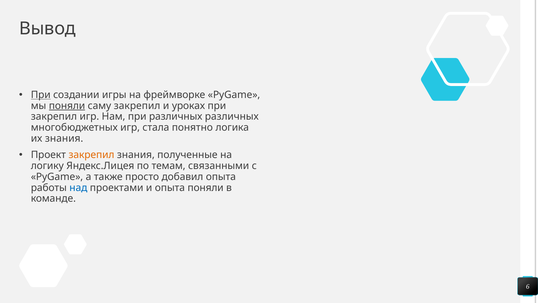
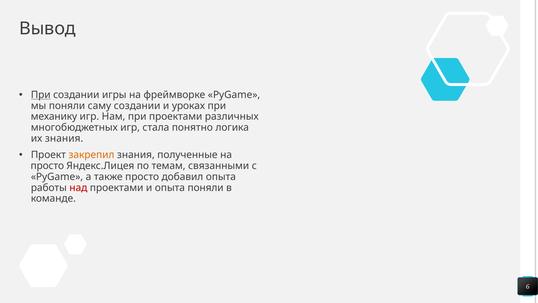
поняли underline: present -> none (67, 106)
саму закрепил: закрепил -> создании (137, 106)
закрепил: закрепил -> механику (54, 116)
при различных: различных -> проектами (176, 116)
логику: логику -> просто (47, 166)
над colour: blue -> red (78, 187)
